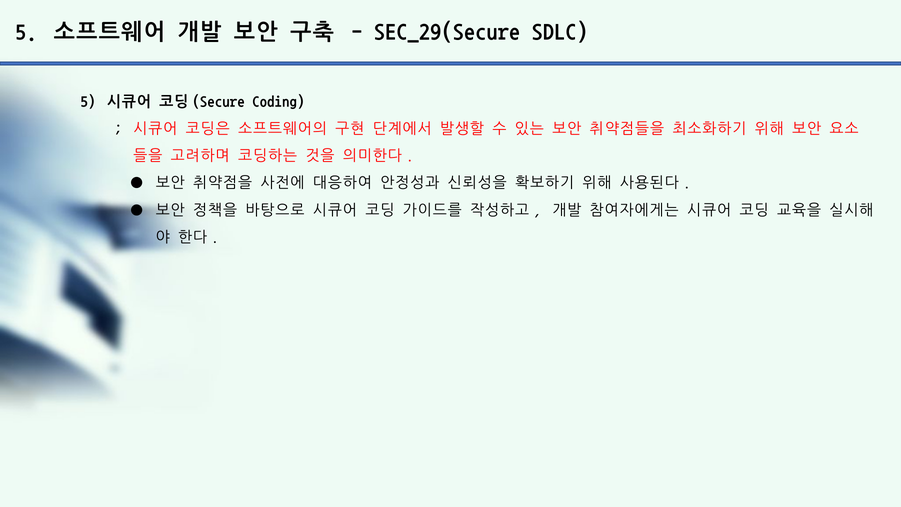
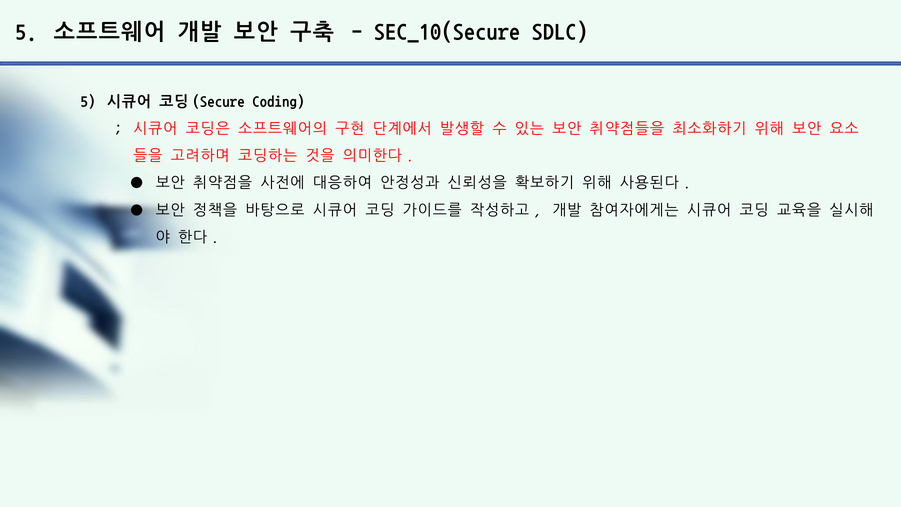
SEC_29(Secure: SEC_29(Secure -> SEC_10(Secure (447, 31)
